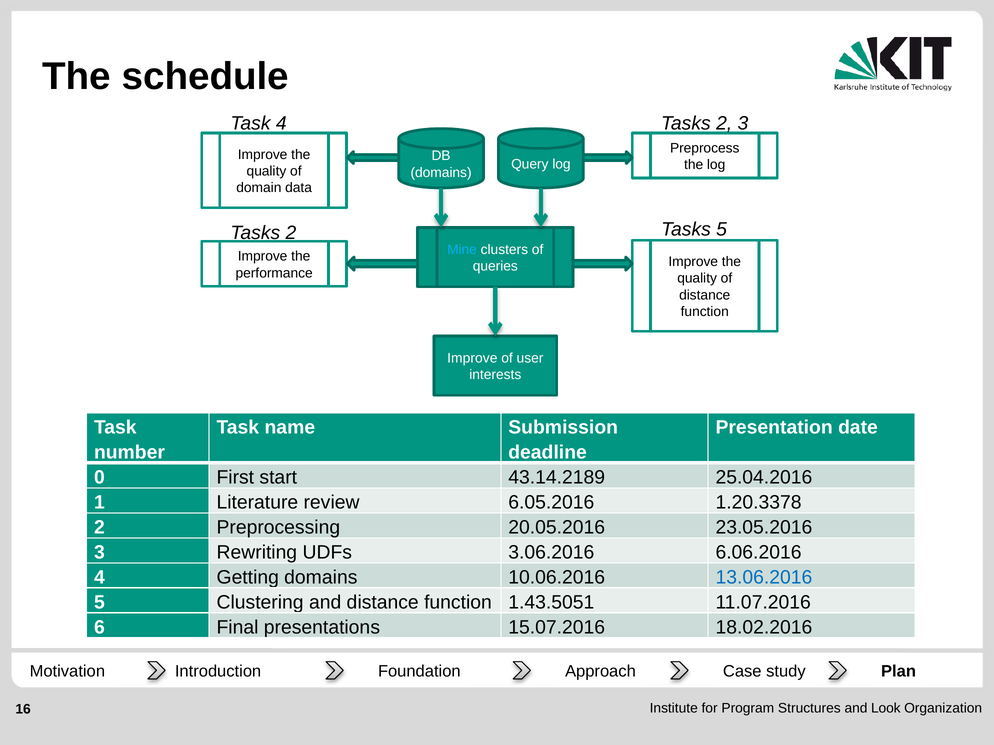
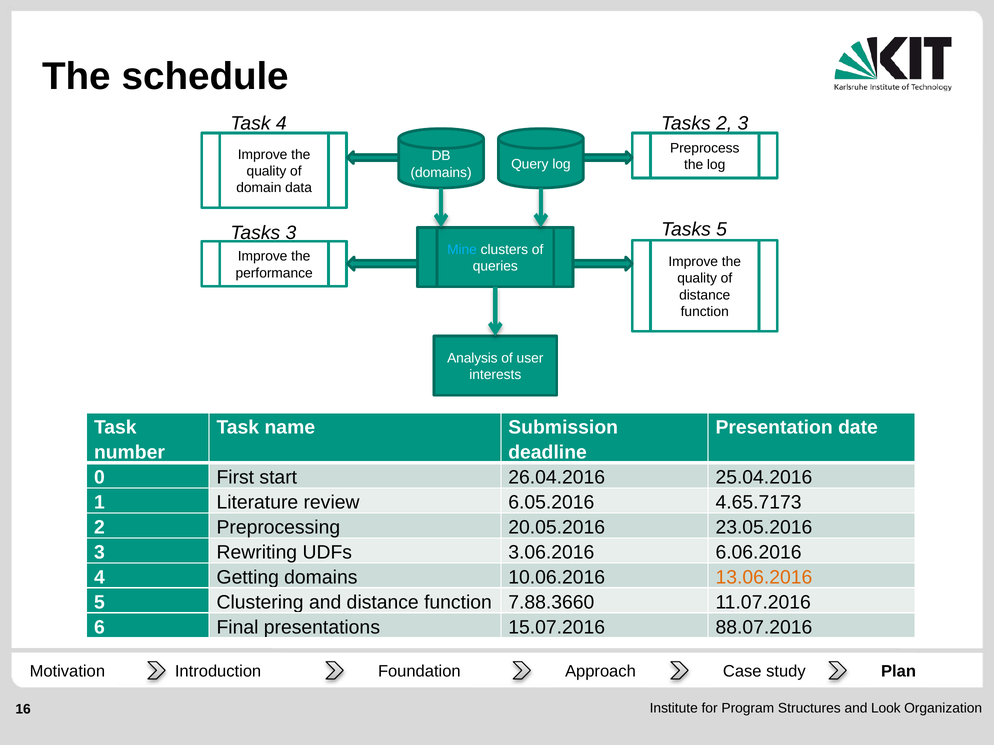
2: 2 -> 3 (291, 233)
Improve: Improve -> Analysis (472, 359)
43.14.2189: 43.14.2189 -> 26.04.2016 (557, 478)
1.20.3378: 1.20.3378 -> 4.65.7173 (759, 503)
13.06.2016 colour: blue -> orange (764, 578)
1.43.5051: 1.43.5051 -> 7.88.3660 (551, 603)
18.02.2016: 18.02.2016 -> 88.07.2016 (764, 628)
